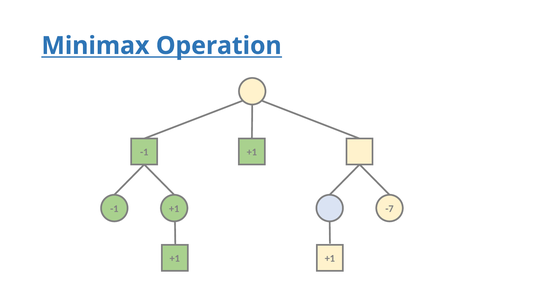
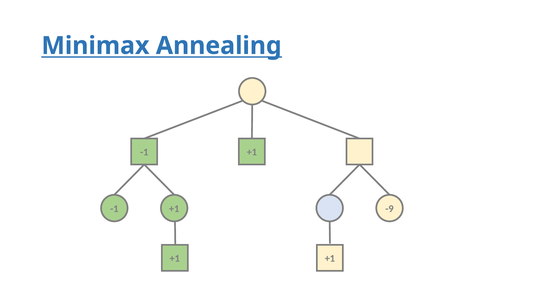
Operation: Operation -> Annealing (219, 46)
-7: -7 -> -9 (390, 208)
